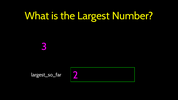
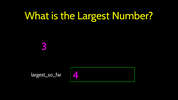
2: 2 -> 4 (75, 75)
